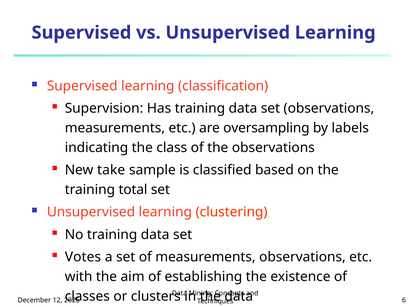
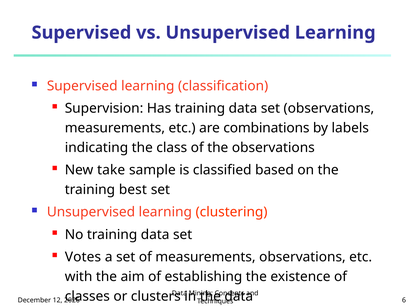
oversampling: oversampling -> combinations (266, 128)
total: total -> best (133, 190)
